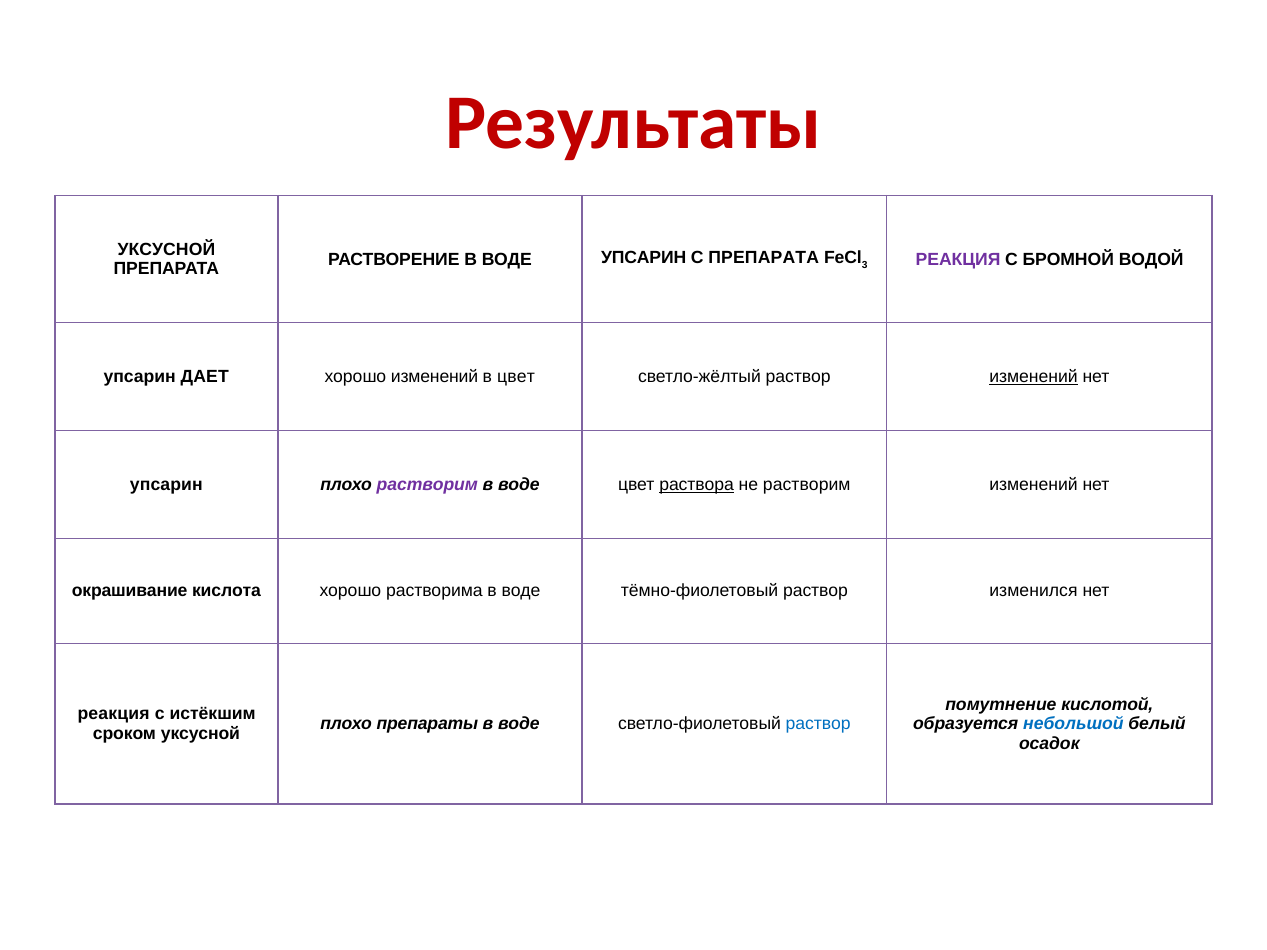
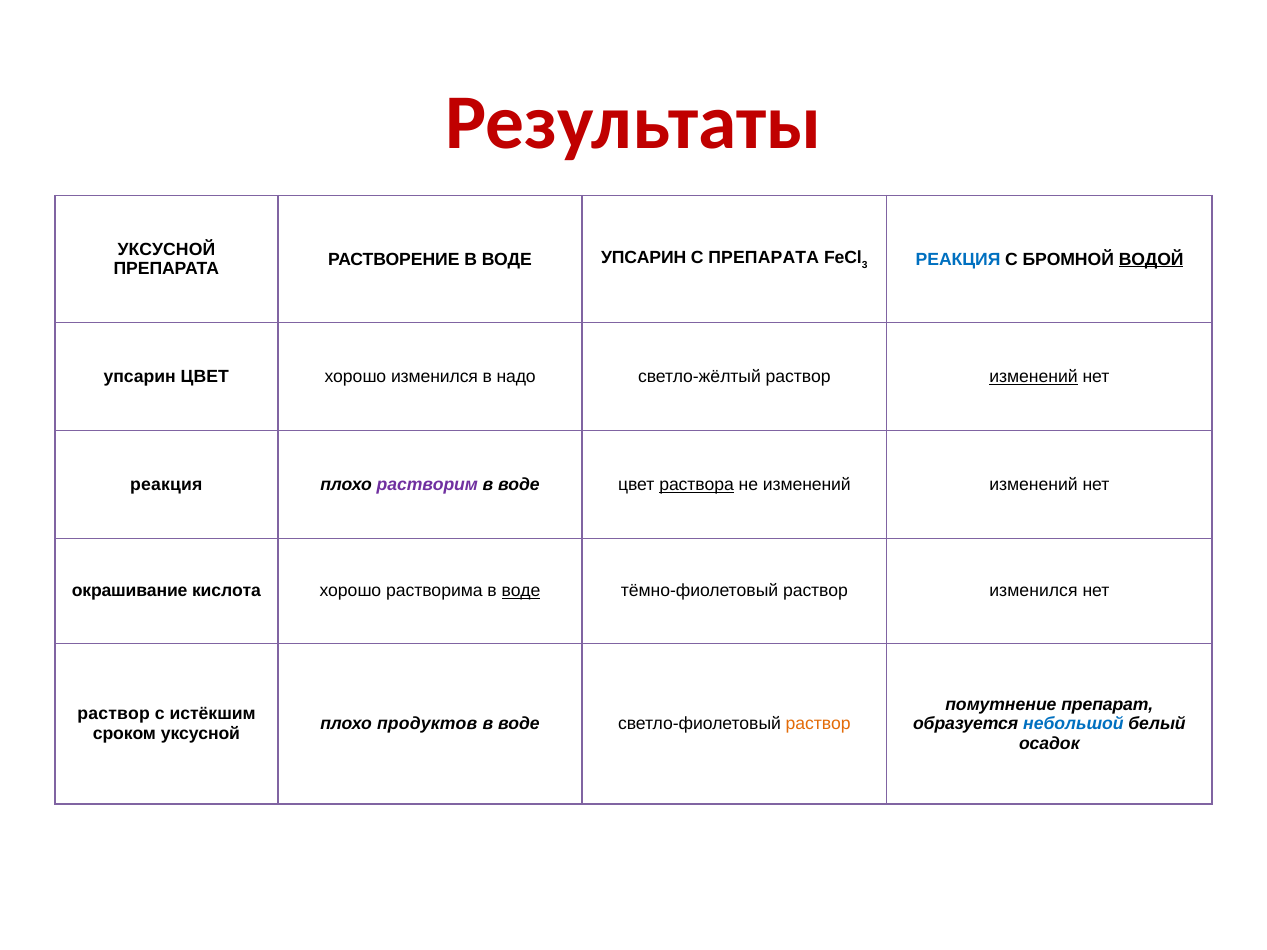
РЕАКЦИЯ colour: purple -> blue (958, 259)
ВОДОЙ underline: none -> present (1151, 259)
упсарин ДАЕТ: ДАЕТ -> ЦВЕТ (205, 377)
хорошо изменений: изменений -> изменился (435, 377)
в цвет: цвет -> надо (516, 377)
упсарин: упсарин -> реакция (166, 485)
не растворим: растворим -> изменений (807, 485)
воде underline: none -> present (521, 591)
кислотой: кислотой -> препарат (1107, 704)
реакция: реакция -> раствор (114, 714)
препараты: препараты -> продуктов (427, 724)
раствор colour: blue -> orange (818, 724)
